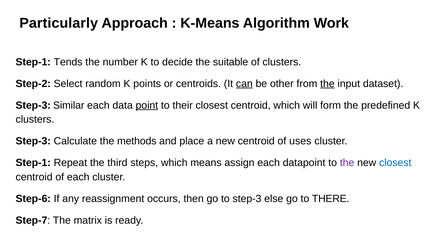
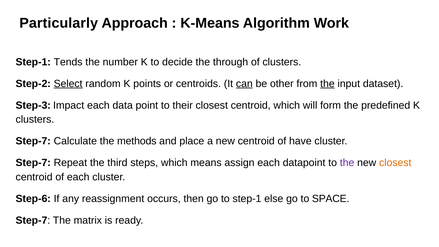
suitable: suitable -> through (231, 62)
Select underline: none -> present (68, 84)
Similar: Similar -> Impact (69, 105)
point underline: present -> none (147, 105)
Step-3: Step-3 -> Step-7 (33, 141)
uses: uses -> have (300, 141)
Step-1: Step-1 -> Step-7 (33, 163)
closest colour: blue -> orange (395, 163)
to step-3: step-3 -> step-1 (247, 199)
THERE: THERE -> SPACE (331, 199)
